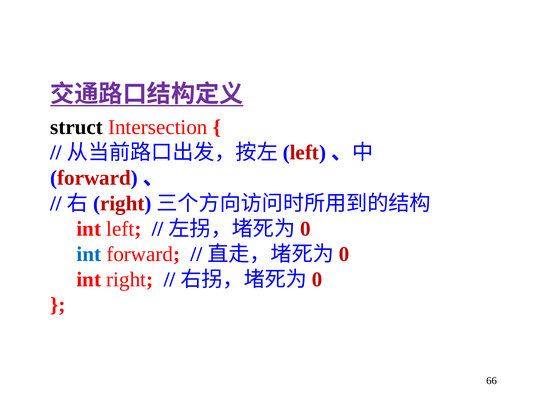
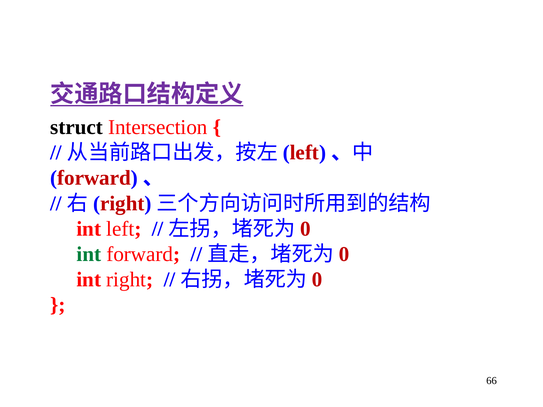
int colour: blue -> green (89, 254)
